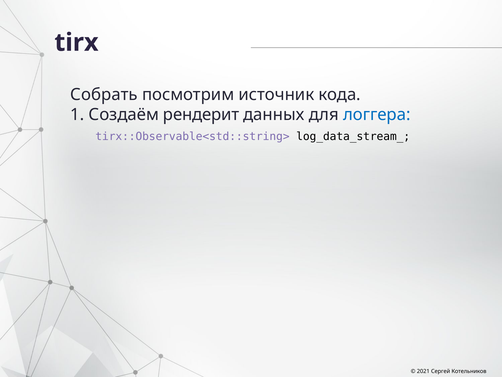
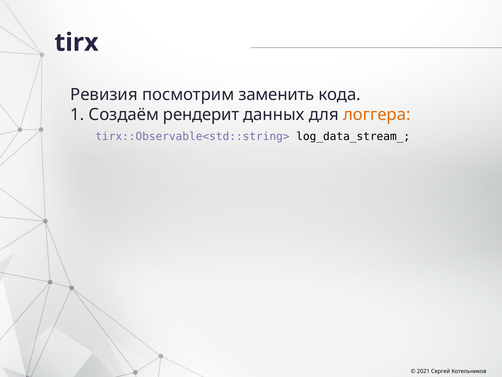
Собрать: Собрать -> Ревизия (104, 94)
источник: источник -> заменить (276, 94)
логгера colour: blue -> orange (377, 114)
